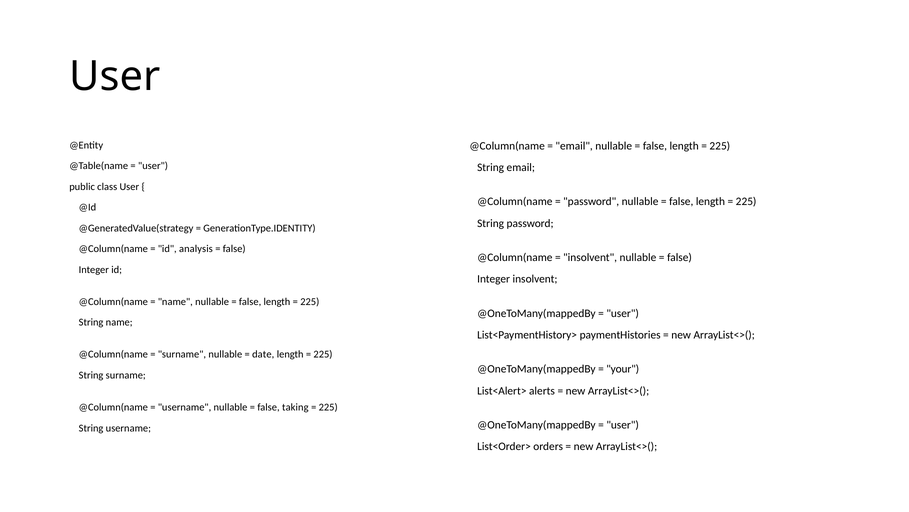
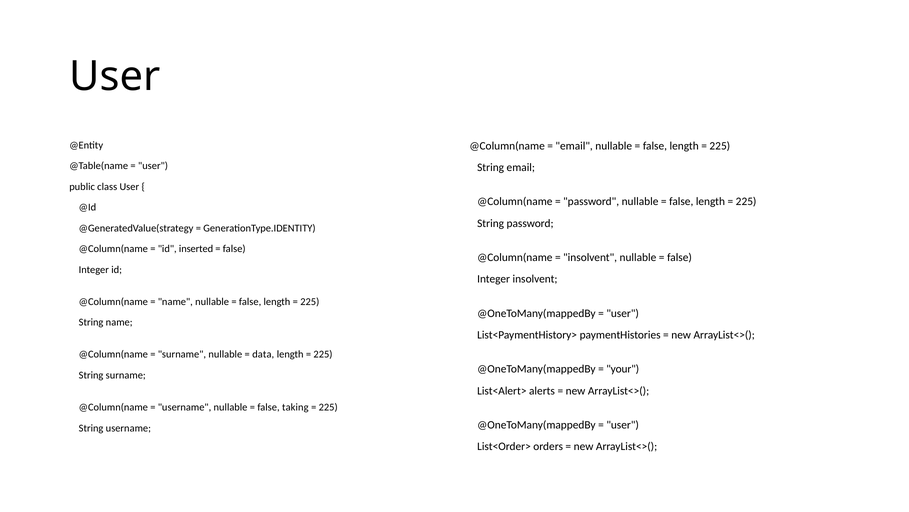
analysis: analysis -> inserted (196, 249)
date: date -> data (263, 354)
